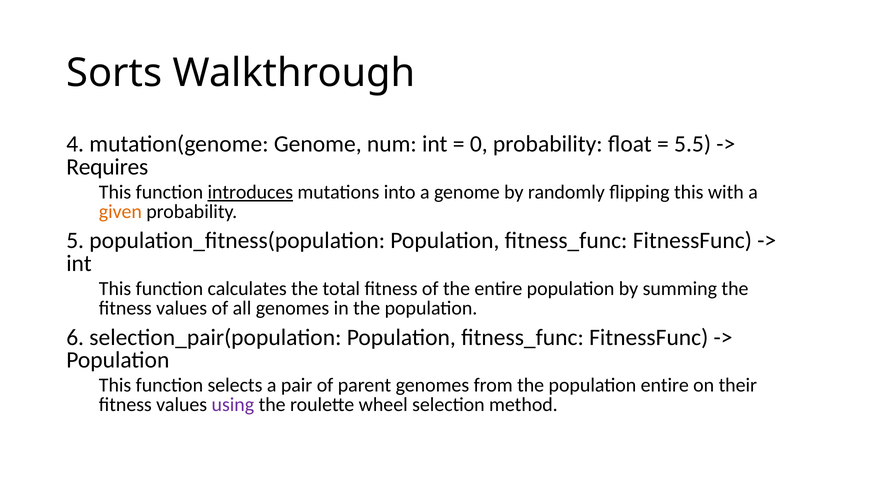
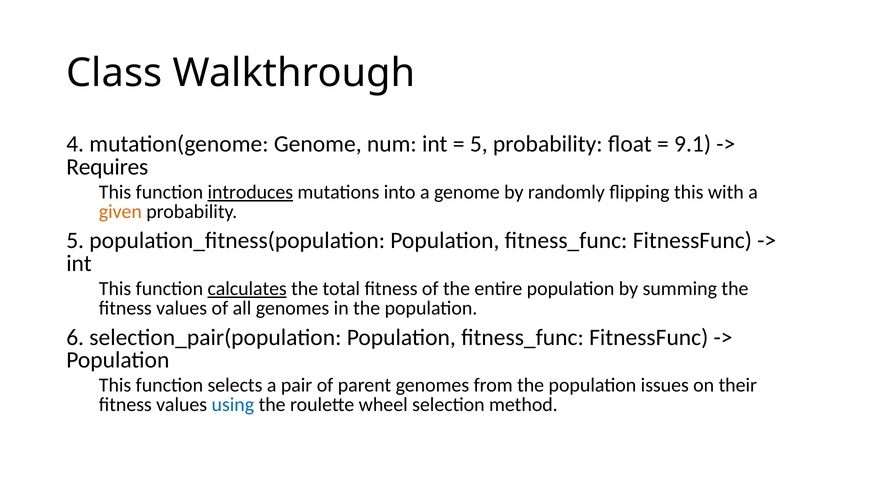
Sorts: Sorts -> Class (114, 73)
0: 0 -> 5 (479, 144)
5.5: 5.5 -> 9.1 (693, 144)
calculates underline: none -> present (247, 289)
population entire: entire -> issues (665, 385)
using colour: purple -> blue (233, 405)
